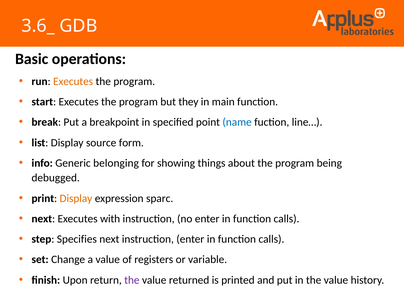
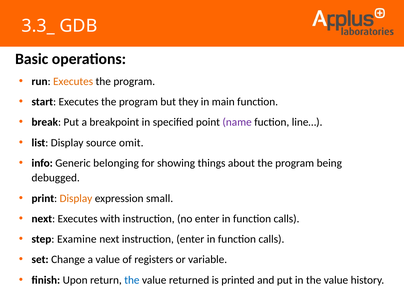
3.6_: 3.6_ -> 3.3_ (38, 26)
name colour: blue -> purple (237, 122)
form: form -> omit (131, 143)
sparc: sparc -> small (160, 198)
Specifies: Specifies -> Examine (77, 239)
the colour: purple -> blue (132, 280)
